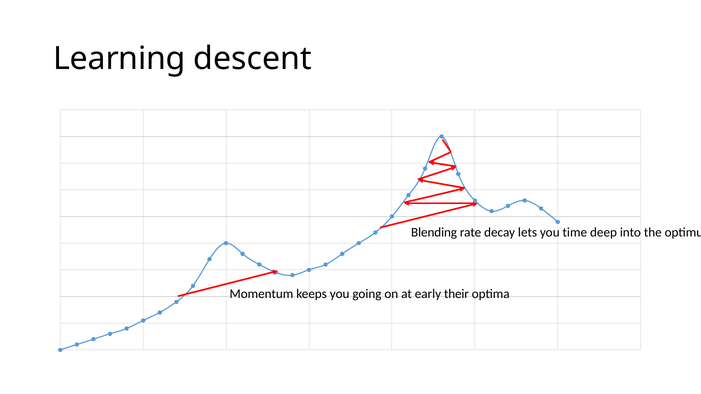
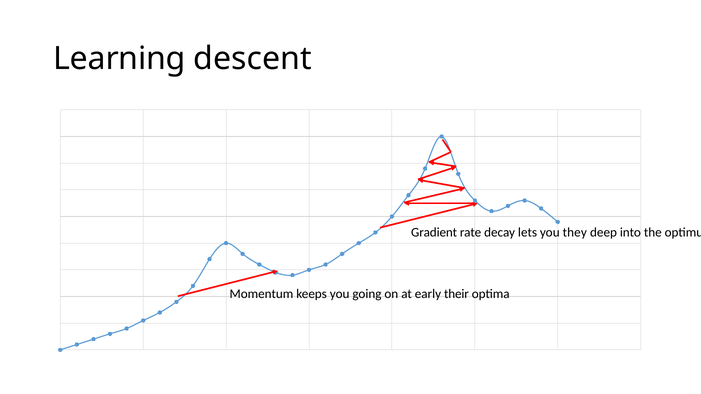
Blending: Blending -> Gradient (434, 232)
time: time -> they (575, 232)
